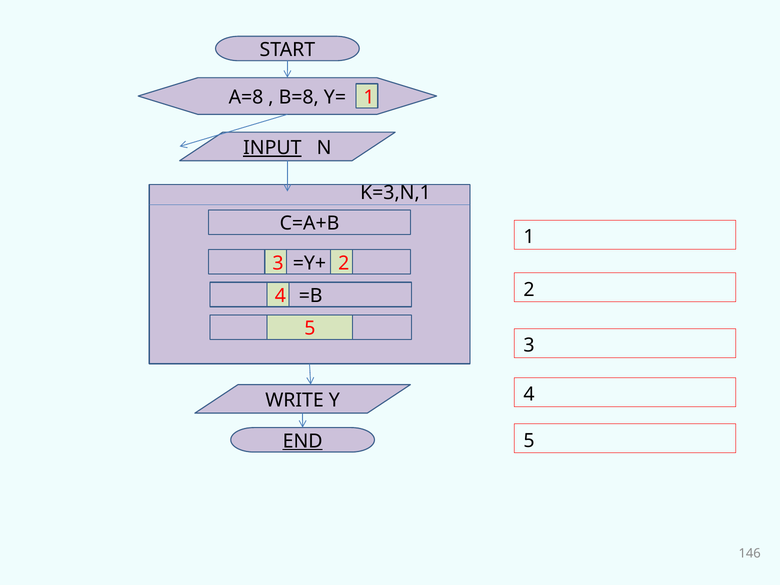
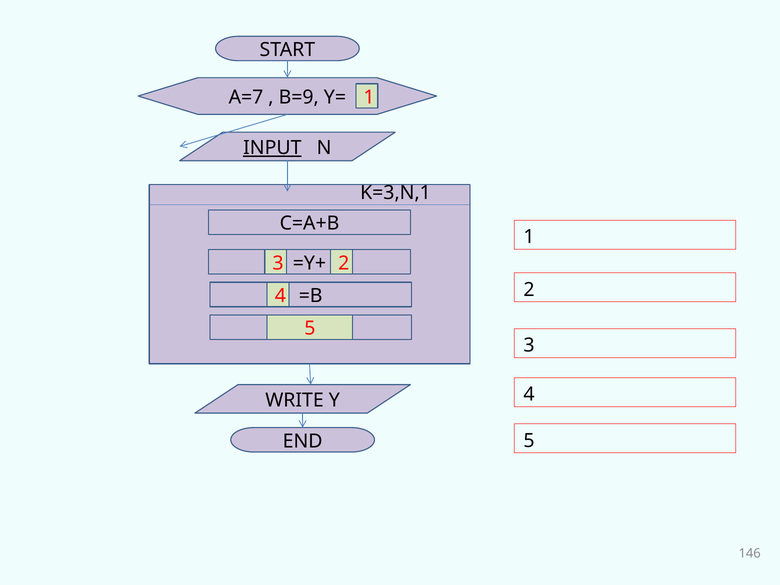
A=8: A=8 -> A=7 (246, 97)
B=8: B=8 -> B=9 (299, 97)
END underline: present -> none (303, 441)
